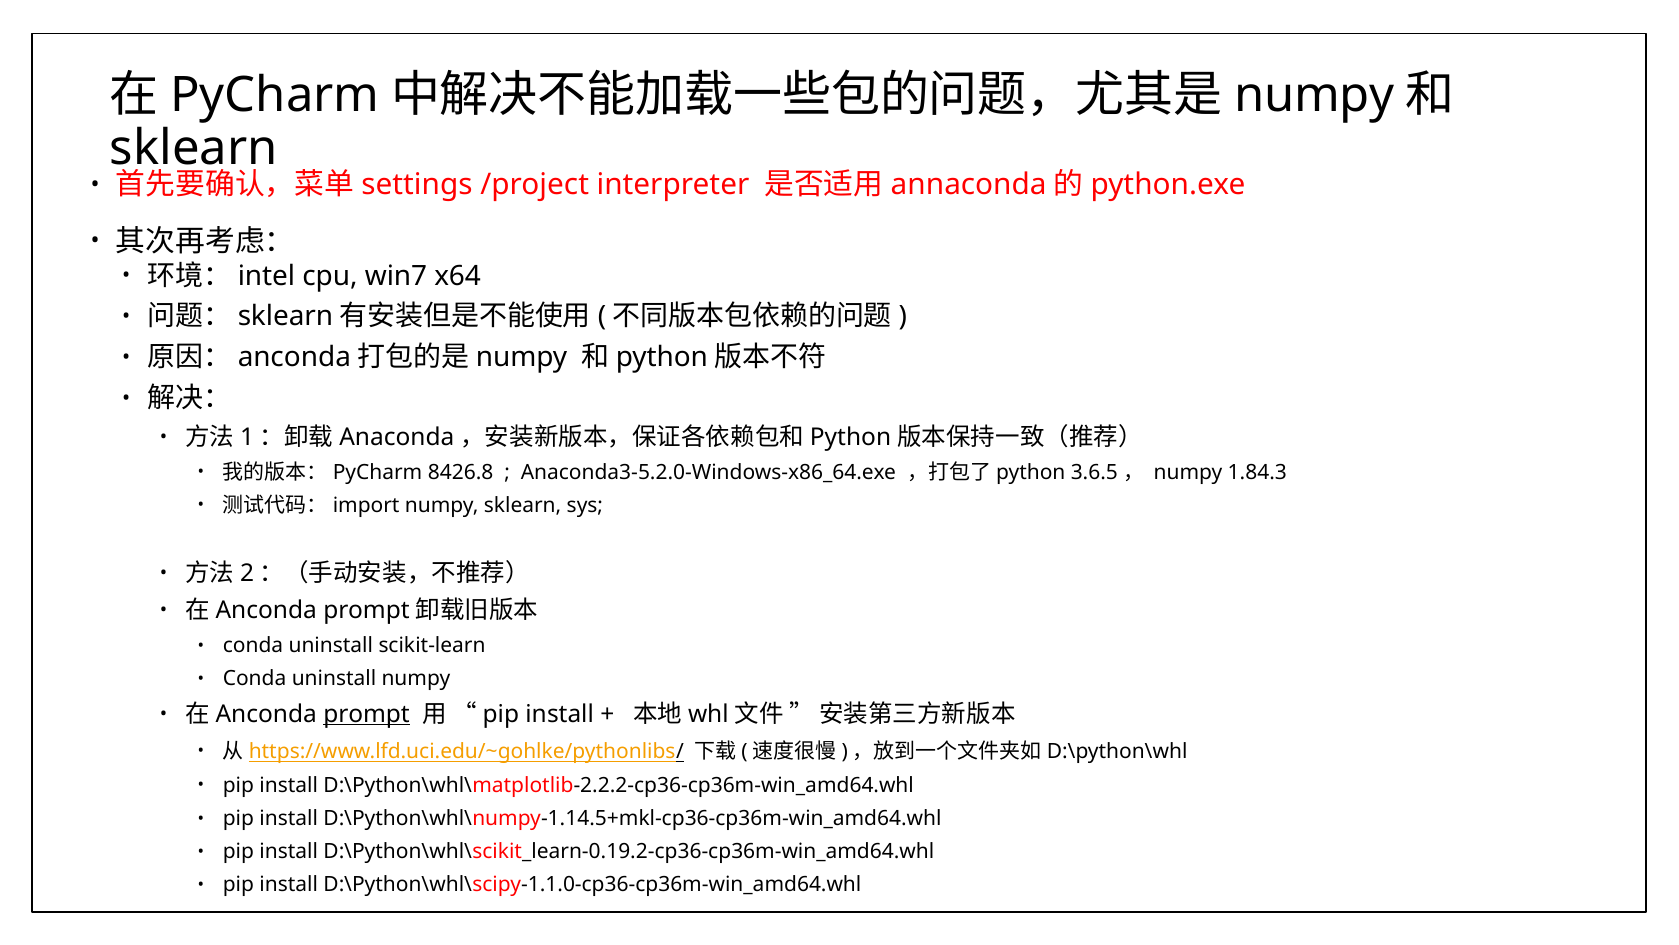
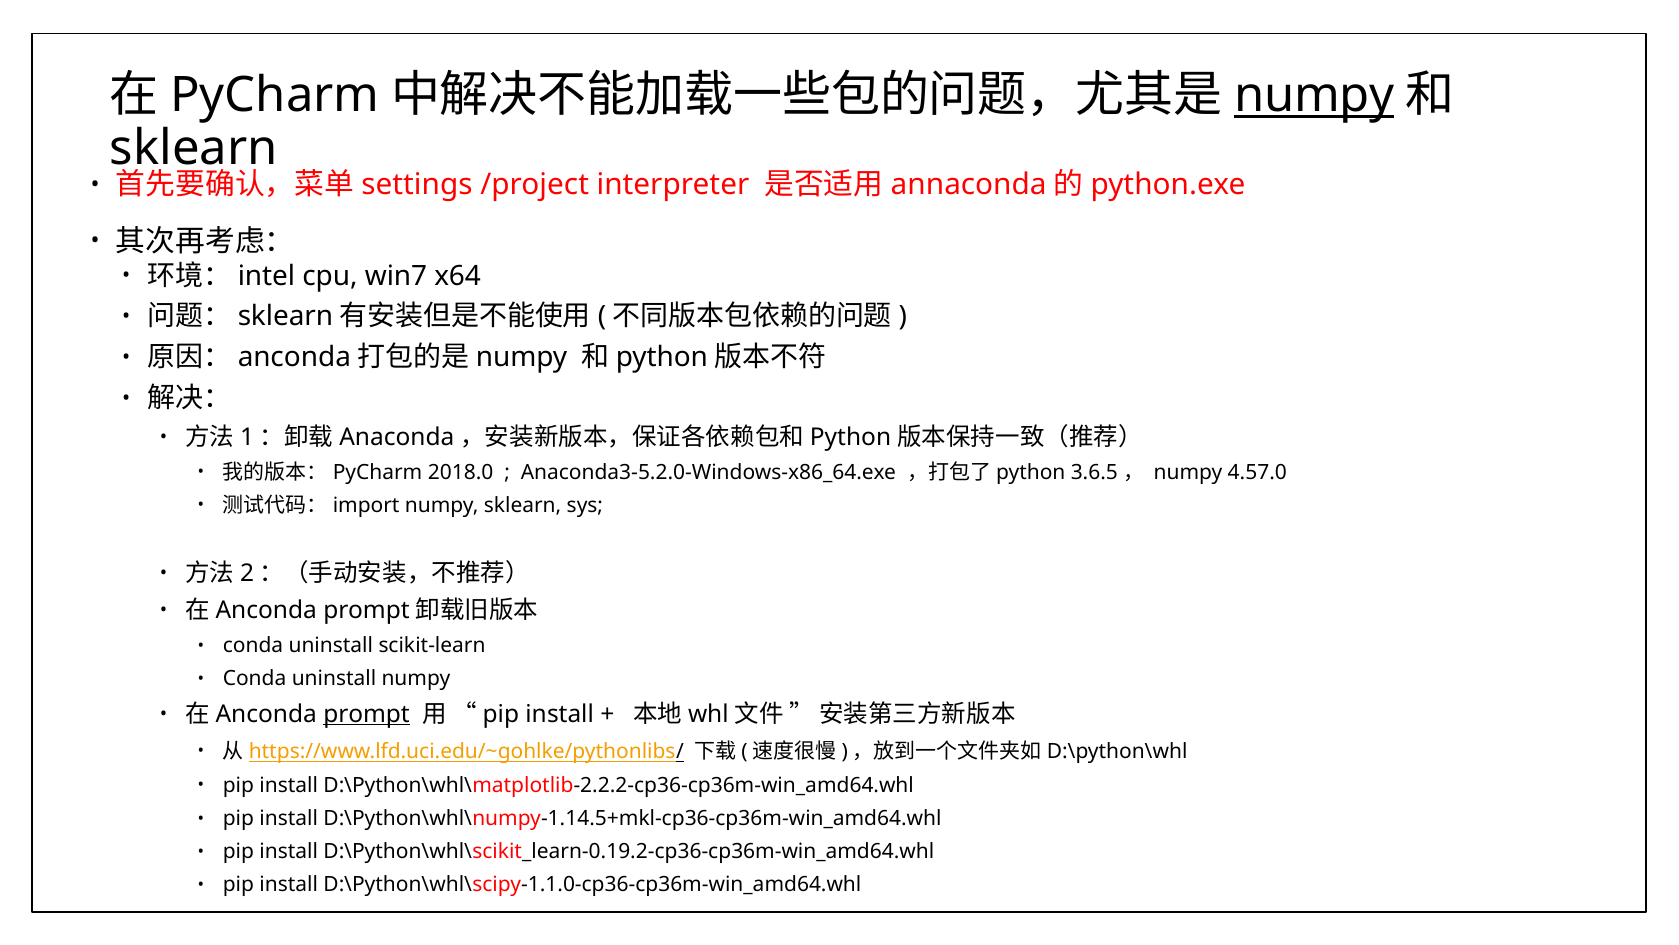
numpy underline: none -> present (1314, 95)
8426.8: 8426.8 -> 2018.0 (461, 472)
1.84.3: 1.84.3 -> 4.57.0 (1257, 472)
